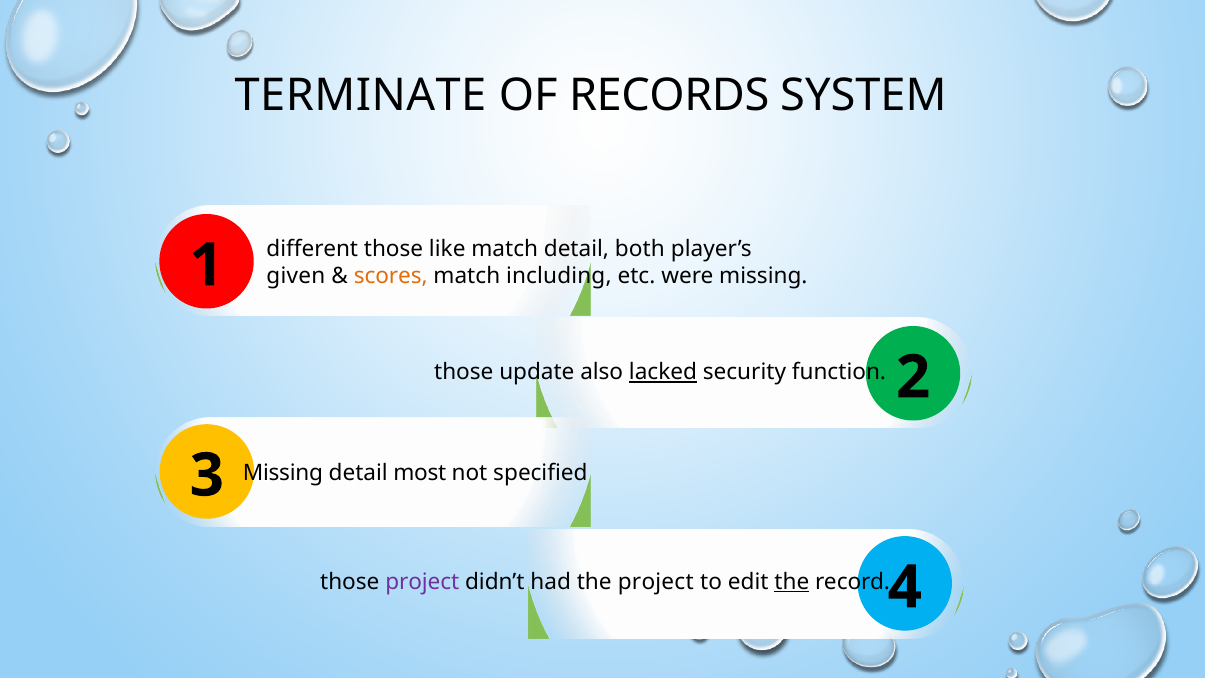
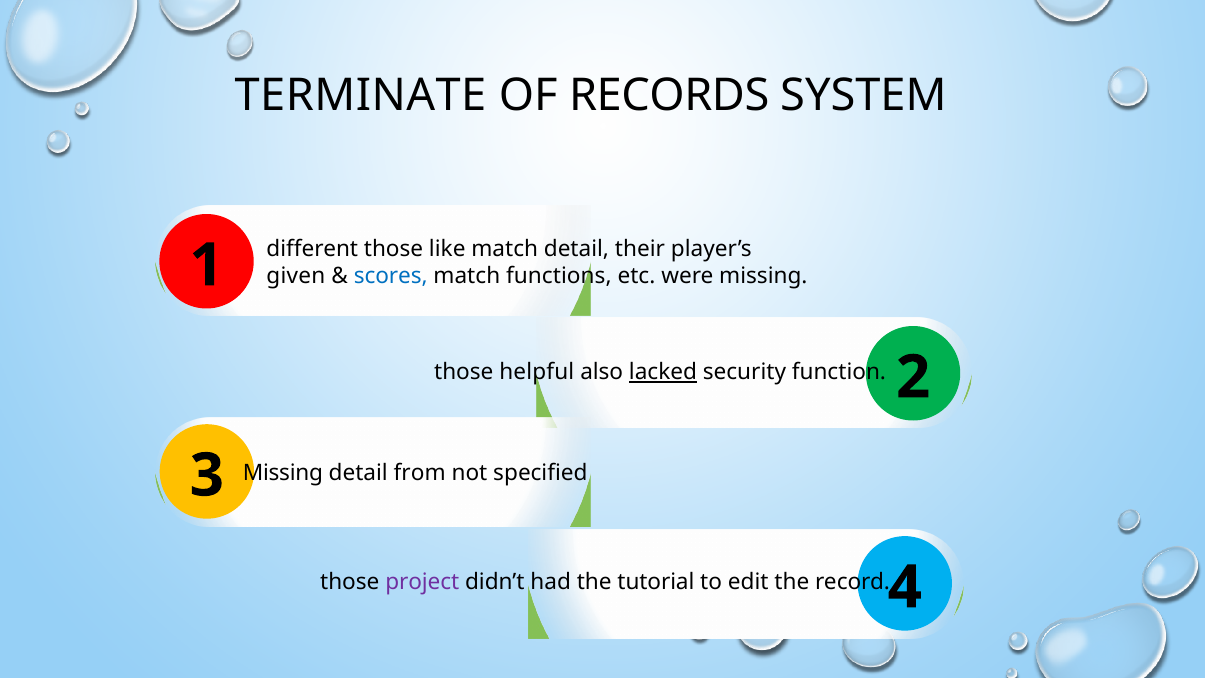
both: both -> their (640, 249)
scores colour: orange -> blue (391, 276)
including: including -> functions (559, 276)
update: update -> helpful (537, 372)
most: most -> from (420, 472)
the project: project -> tutorial (656, 581)
the underline: present -> none (792, 581)
